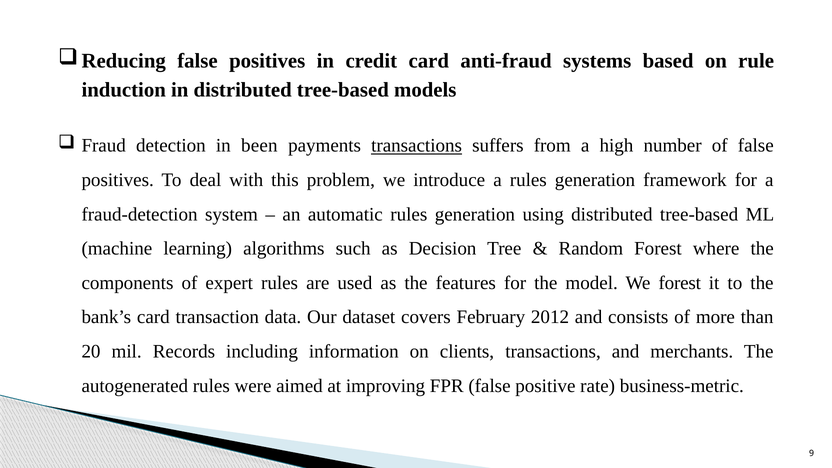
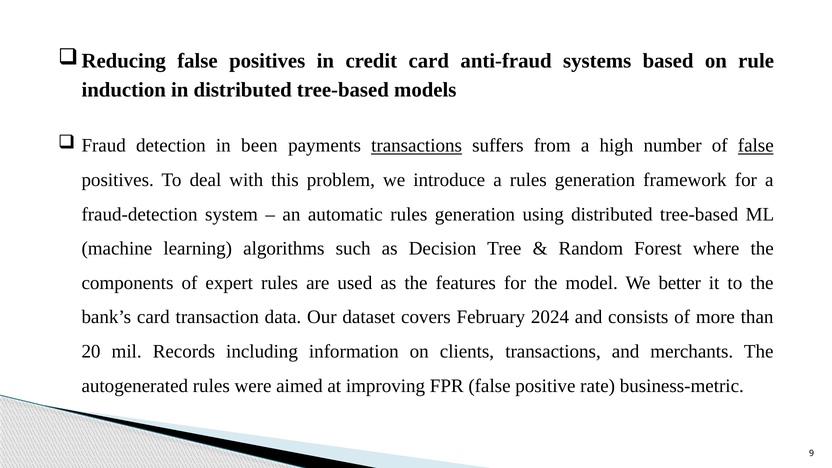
false underline: none -> present (756, 146)
We forest: forest -> better (680, 283)
2012: 2012 -> 2024 (550, 317)
